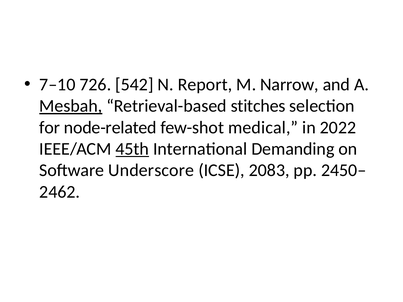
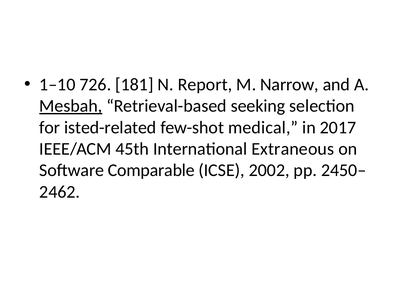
7–10: 7–10 -> 1–10 (57, 85)
542: 542 -> 181 (134, 85)
stitches: stitches -> seeking (258, 106)
node-related: node-related -> isted-related (110, 128)
2022: 2022 -> 2017 (338, 128)
45th underline: present -> none (132, 149)
Demanding: Demanding -> Extraneous (293, 149)
Underscore: Underscore -> Comparable (151, 171)
2083: 2083 -> 2002 (269, 171)
